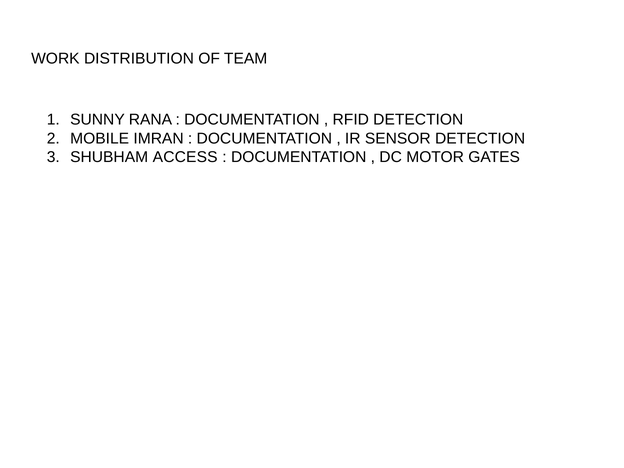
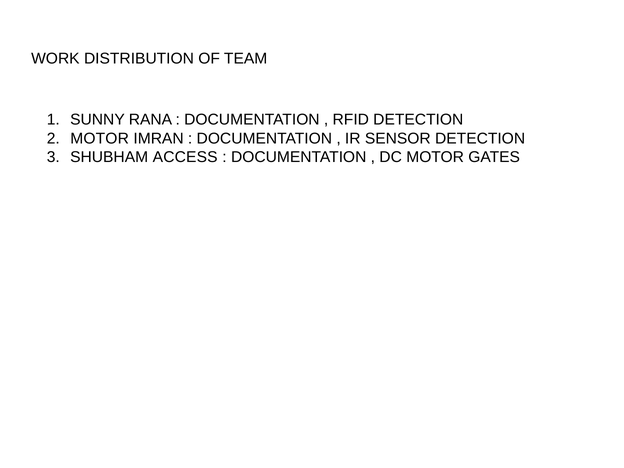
MOBILE: MOBILE -> MOTOR (100, 138)
